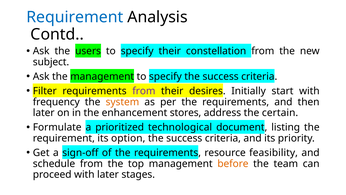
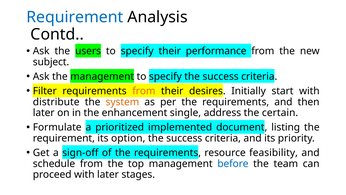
constellation: constellation -> performance (216, 51)
from colour: purple -> orange (144, 91)
frequency: frequency -> distribute (56, 102)
stores: stores -> single (185, 113)
technological: technological -> implemented (180, 127)
before colour: orange -> blue (233, 163)
